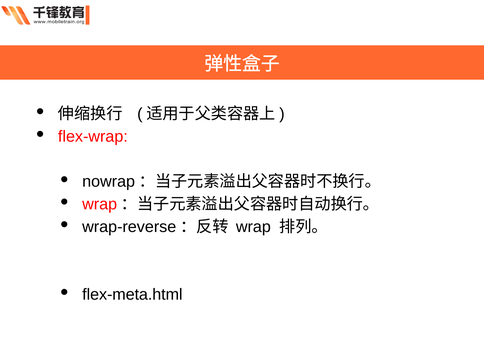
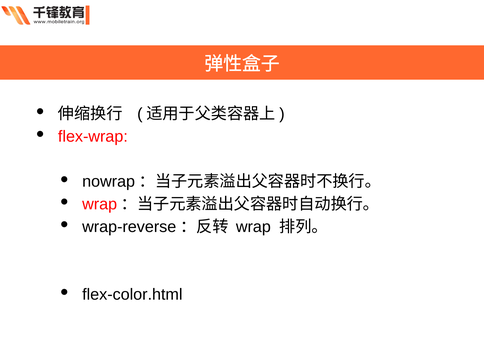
flex-meta.html: flex-meta.html -> flex-color.html (132, 295)
